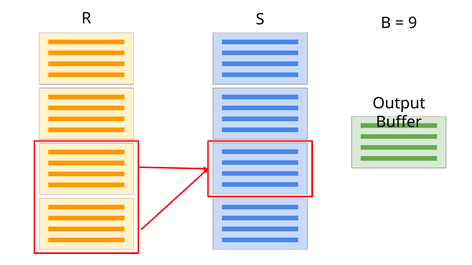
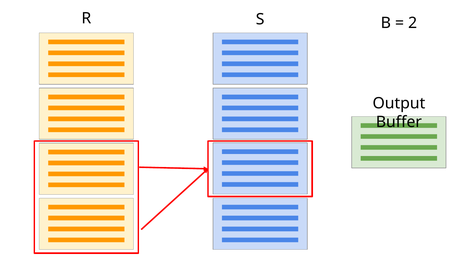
9: 9 -> 2 (413, 23)
